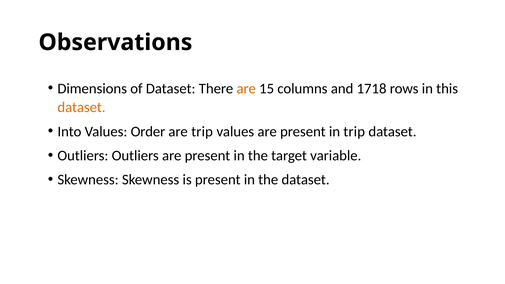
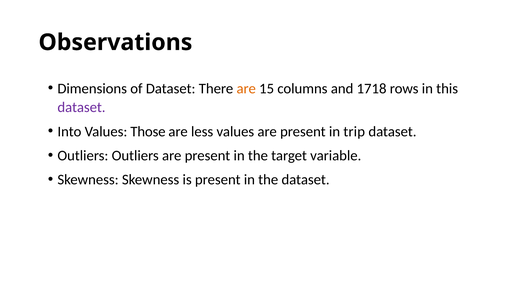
dataset colour: orange -> purple (81, 107)
Order: Order -> Those (148, 132)
are trip: trip -> less (202, 132)
